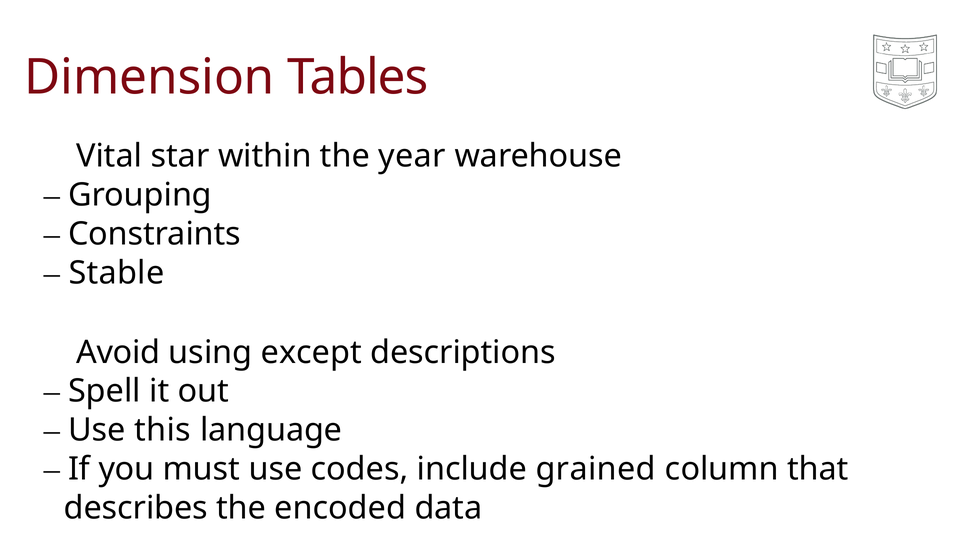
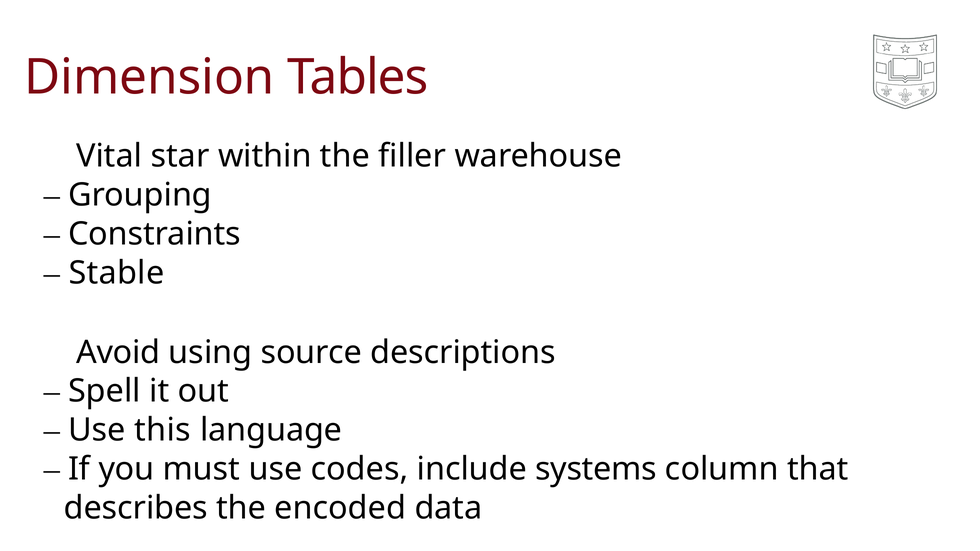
year: year -> filler (412, 156)
except: except -> source (311, 353)
grained: grained -> systems (596, 469)
